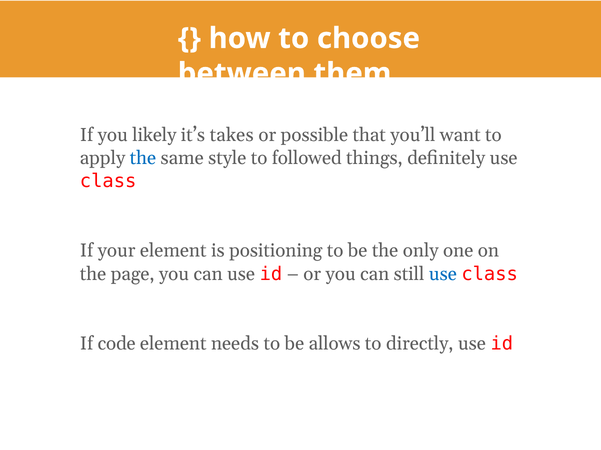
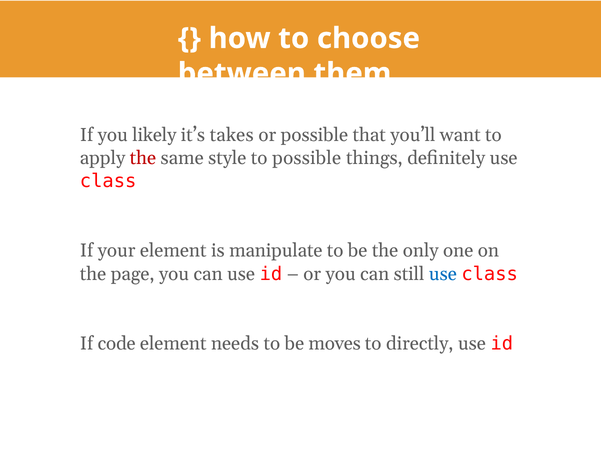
the colour: blue -> red (143, 158)
to followed: followed -> possible (307, 158)
positioning: positioning -> manipulate (276, 251)
allows: allows -> moves (335, 344)
